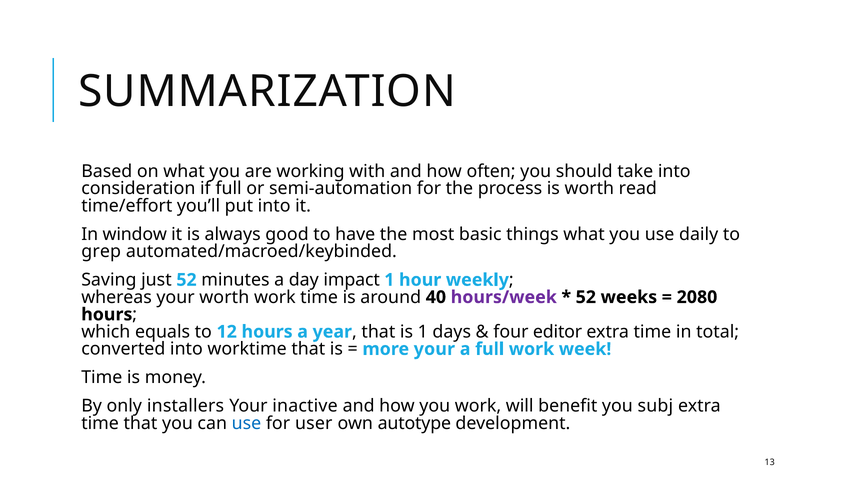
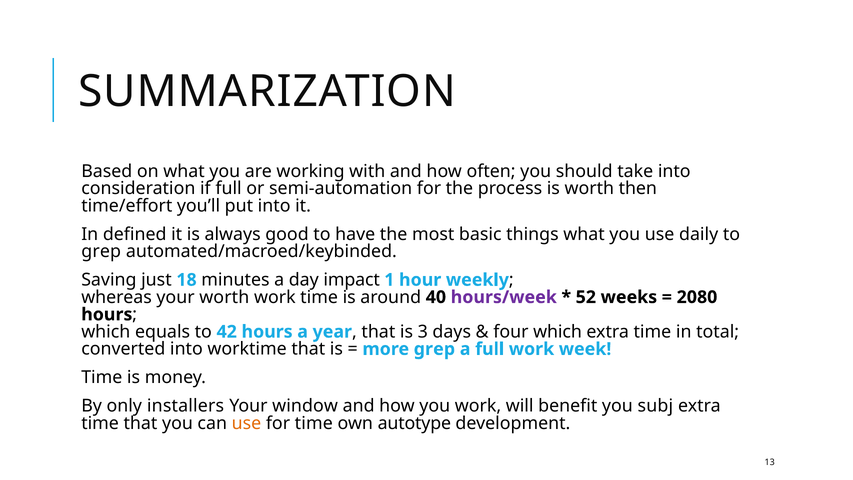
read: read -> then (638, 188)
window: window -> defined (135, 234)
just 52: 52 -> 18 (187, 280)
12: 12 -> 42 (227, 332)
is 1: 1 -> 3 (423, 332)
four editor: editor -> which (558, 332)
more your: your -> grep (434, 349)
inactive: inactive -> window (305, 406)
use colour: blue -> orange (246, 423)
for user: user -> time (314, 423)
